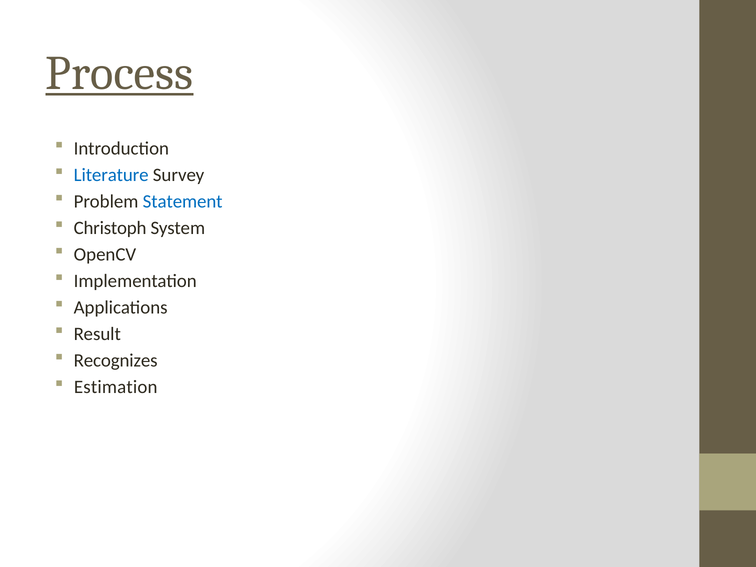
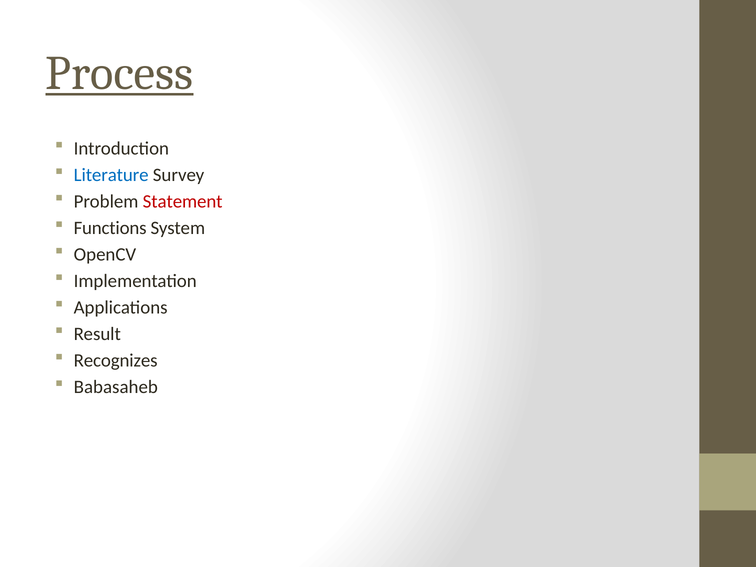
Statement colour: blue -> red (183, 202)
Christoph: Christoph -> Functions (110, 228)
Estimation: Estimation -> Babasaheb (116, 387)
